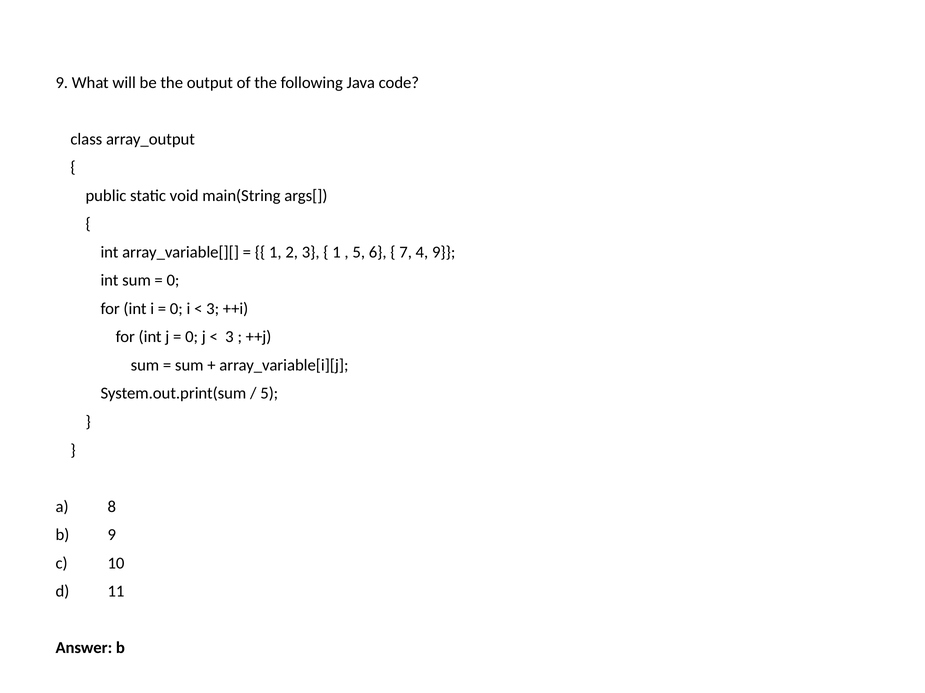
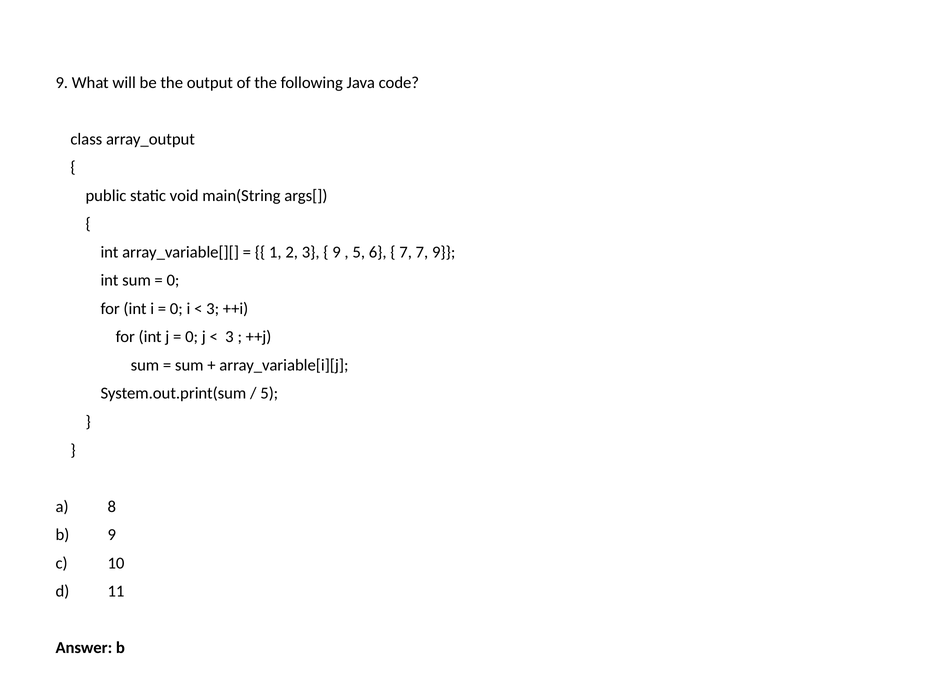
1: 1 -> 9 (337, 252)
7 4: 4 -> 7 (422, 252)
